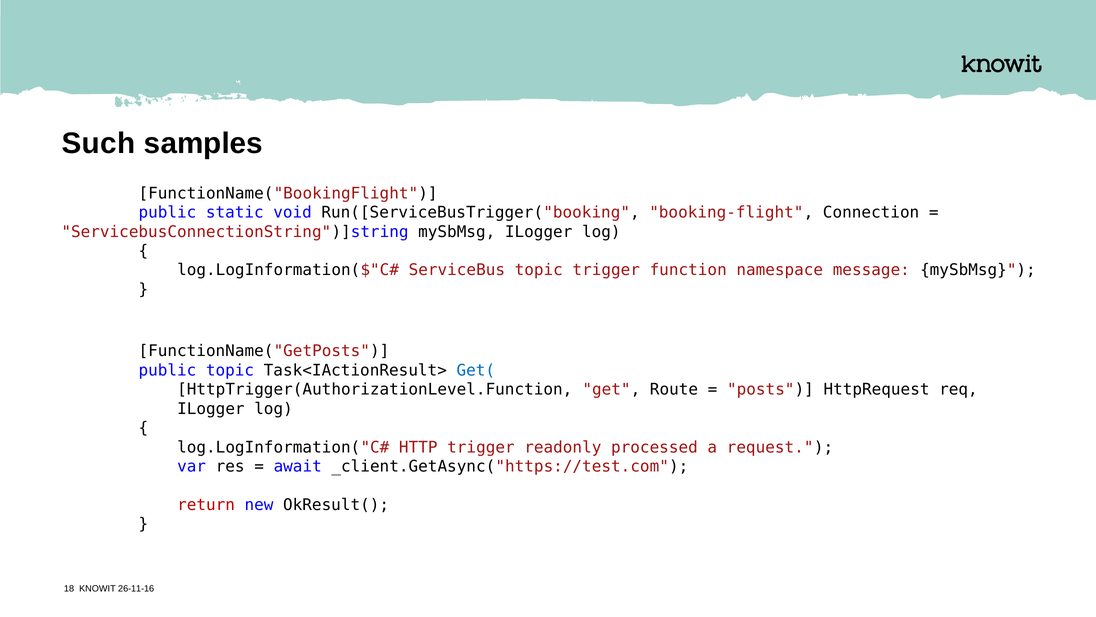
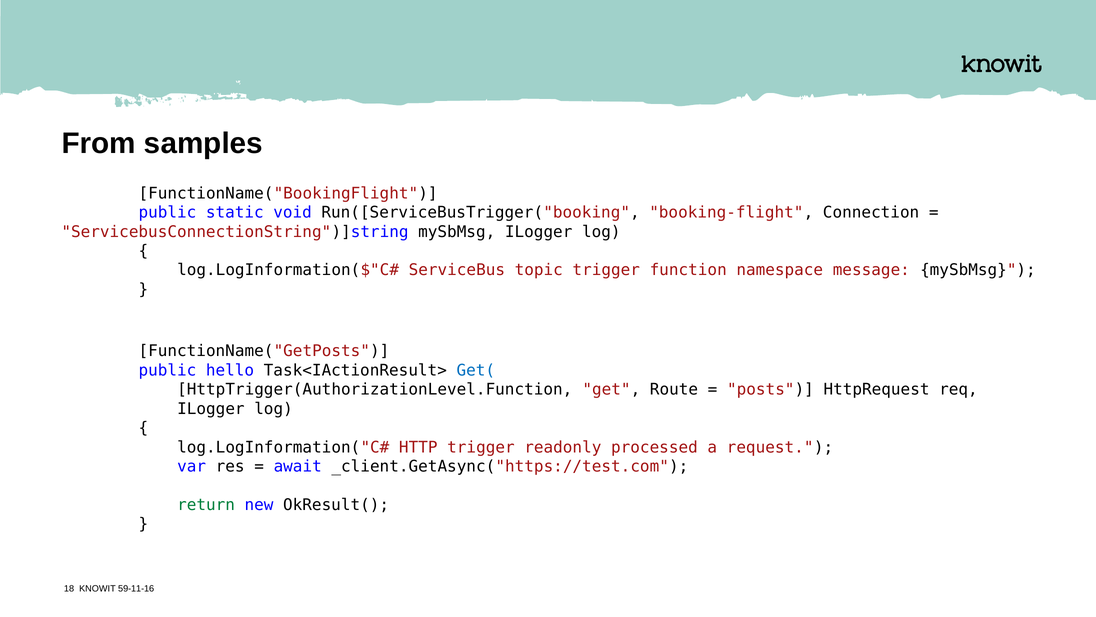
Such: Such -> From (99, 143)
public topic: topic -> hello (230, 370)
return colour: red -> green (206, 504)
26-11-16: 26-11-16 -> 59-11-16 (136, 588)
